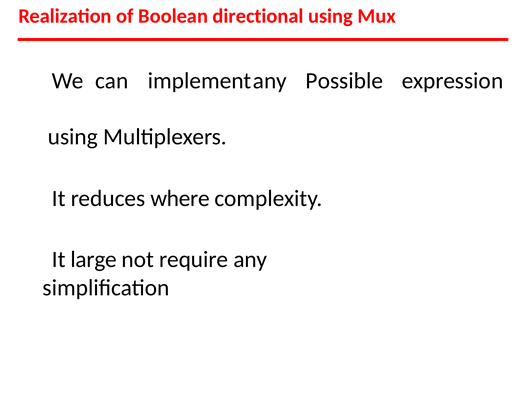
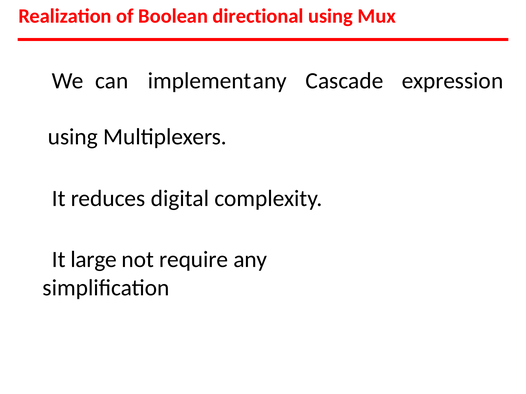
Possible: Possible -> Cascade (344, 81)
where: where -> digital (180, 199)
